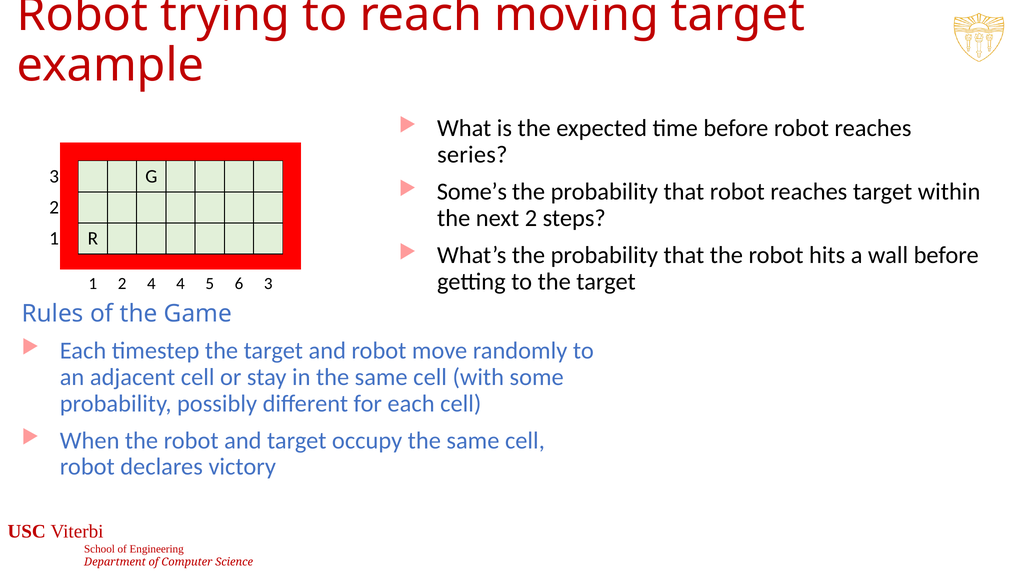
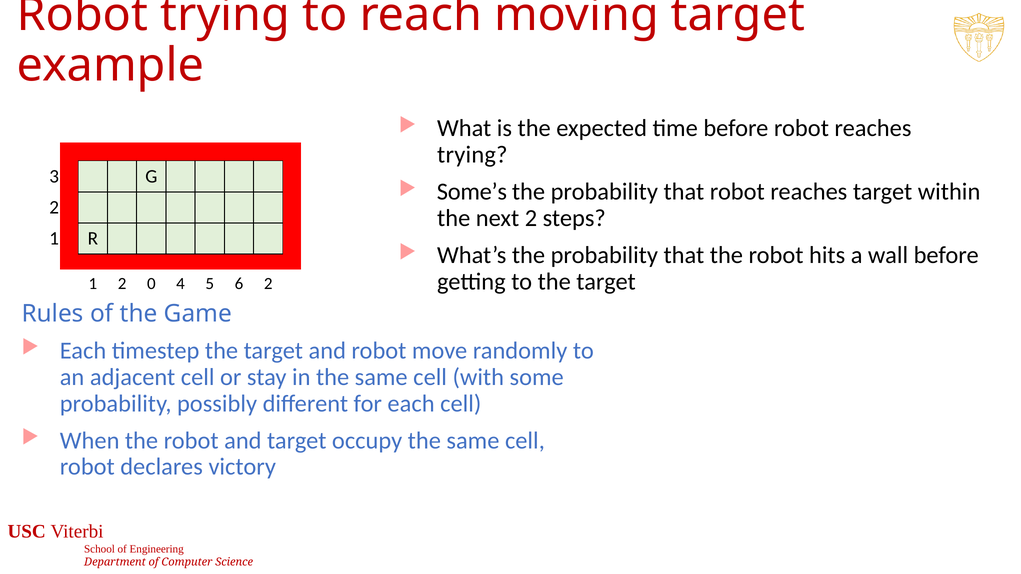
series: series -> trying (472, 155)
2 4: 4 -> 0 (151, 284)
6 3: 3 -> 2 (268, 284)
